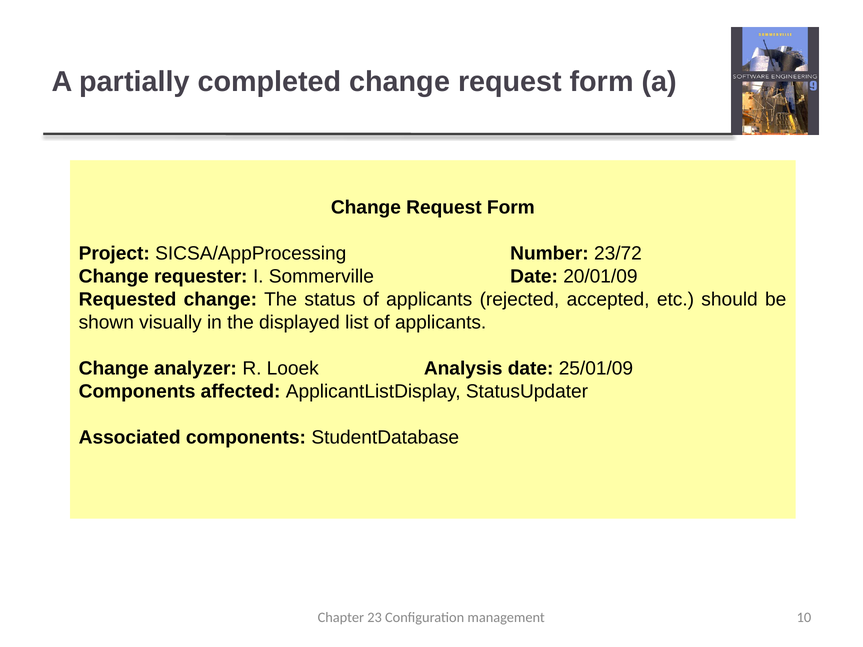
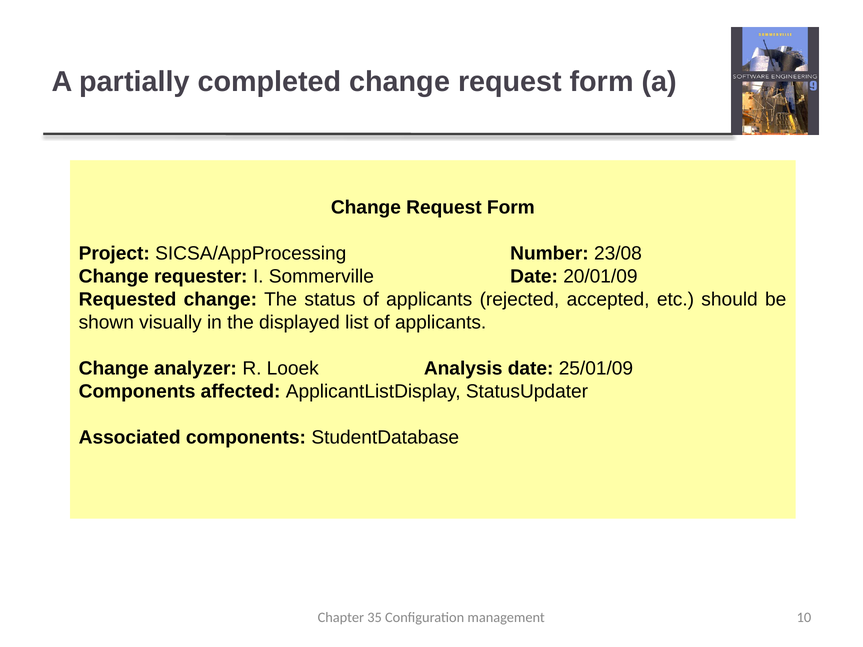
23/72: 23/72 -> 23/08 (618, 254)
23: 23 -> 35 (375, 618)
